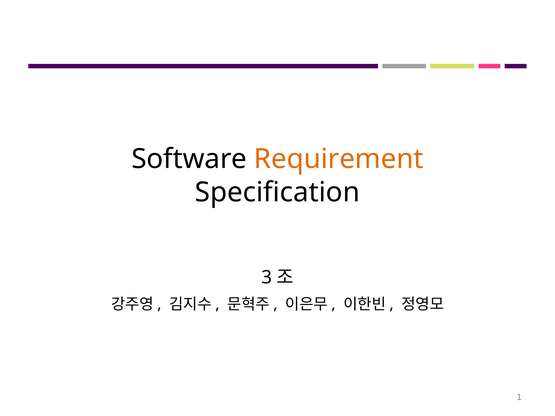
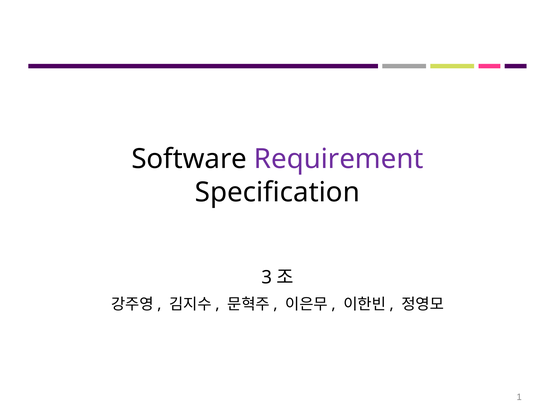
Requirement colour: orange -> purple (339, 159)
